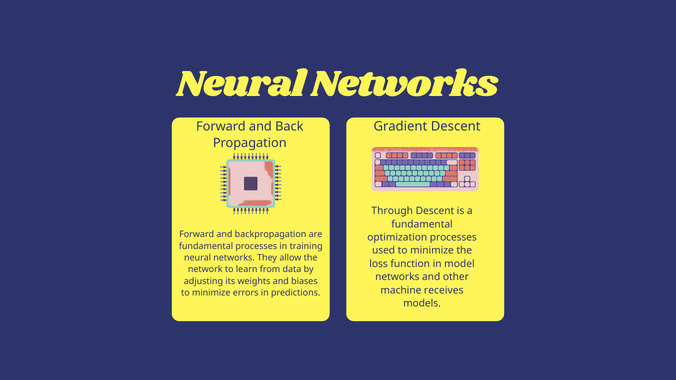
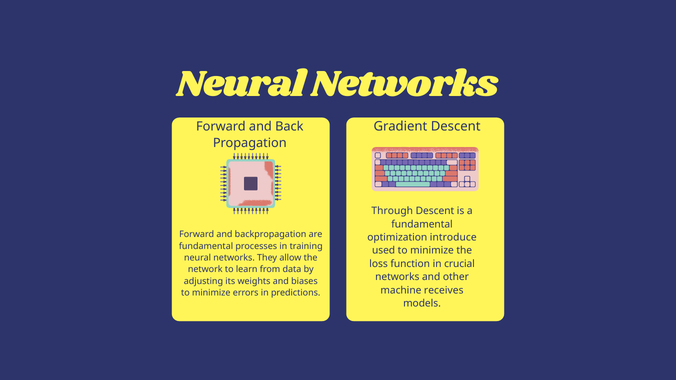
optimization processes: processes -> introduce (453, 238)
model: model -> crucial (459, 264)
